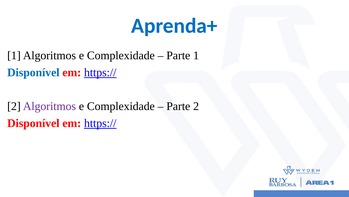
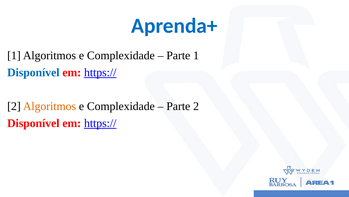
Algoritmos colour: purple -> orange (49, 106)
